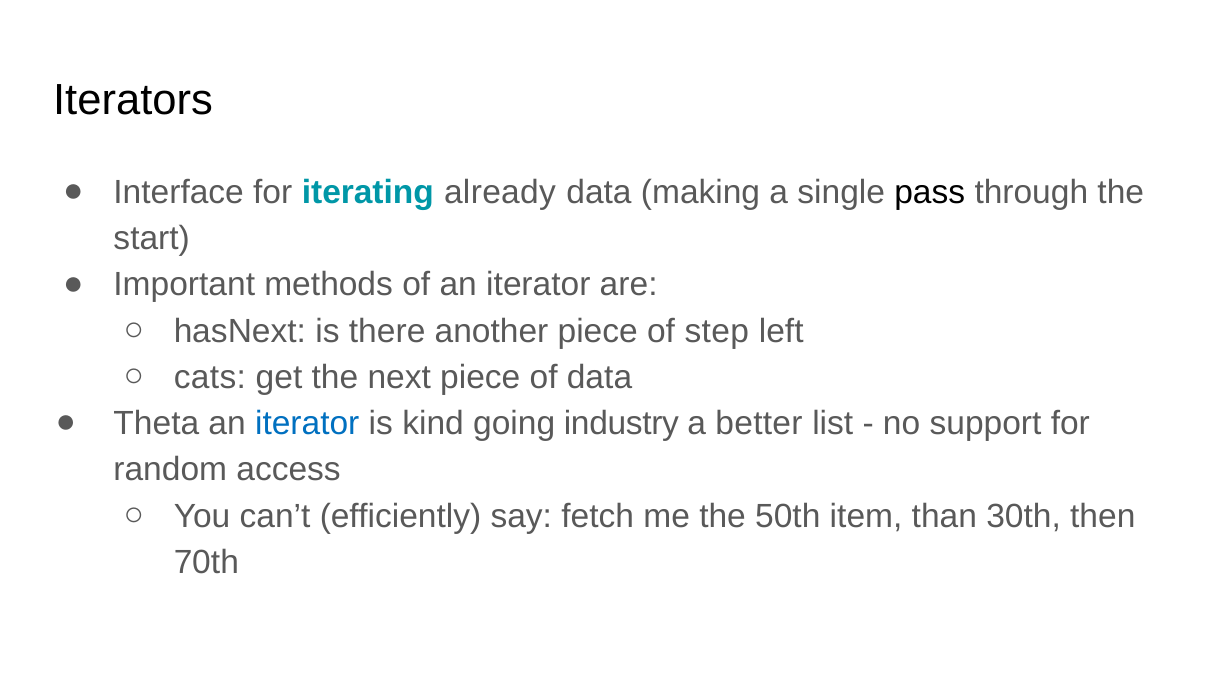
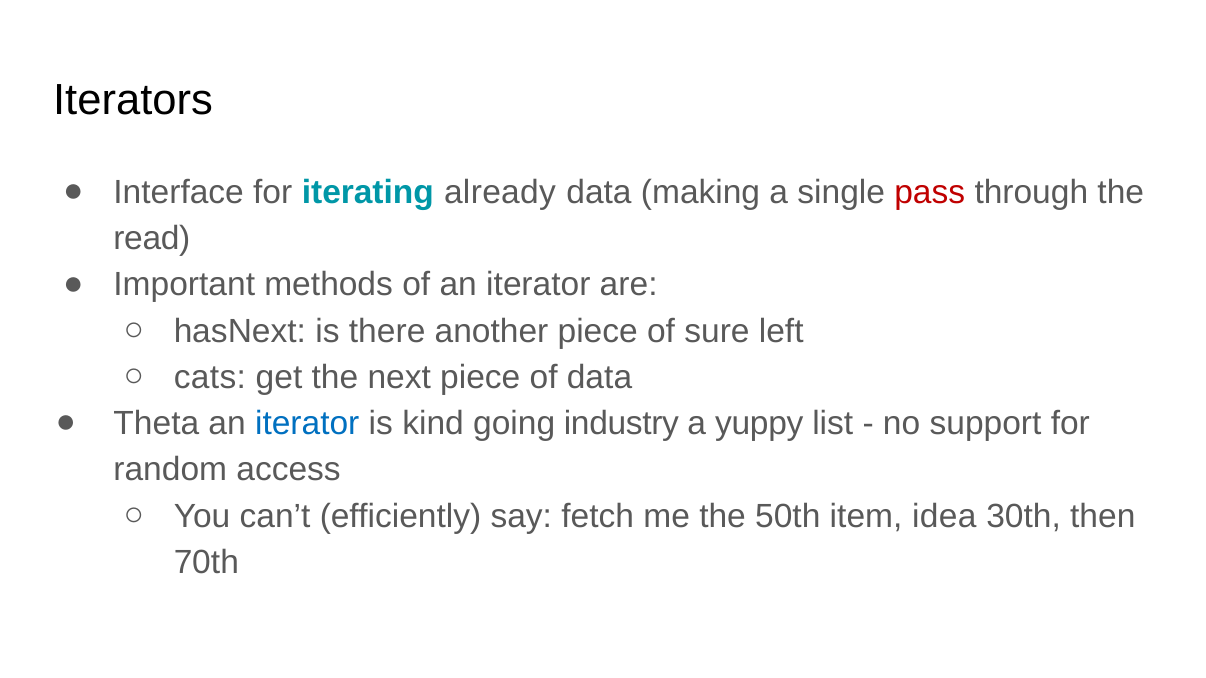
pass colour: black -> red (930, 193)
start: start -> read (152, 239)
step: step -> sure (717, 331)
better: better -> yuppy (759, 424)
than: than -> idea (944, 516)
